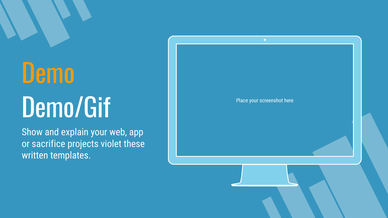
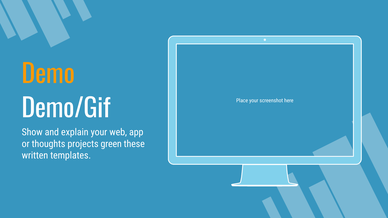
sacrifice: sacrifice -> thoughts (49, 144)
violet: violet -> green (111, 144)
